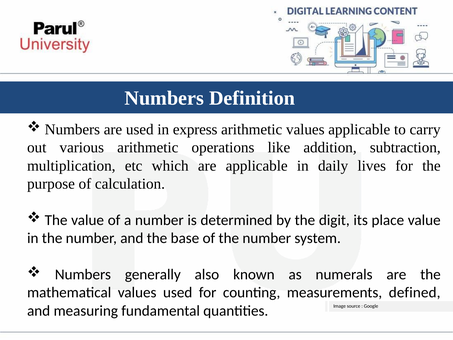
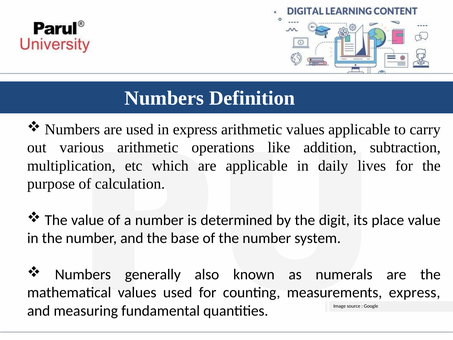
measurements defined: defined -> express (415, 292)
